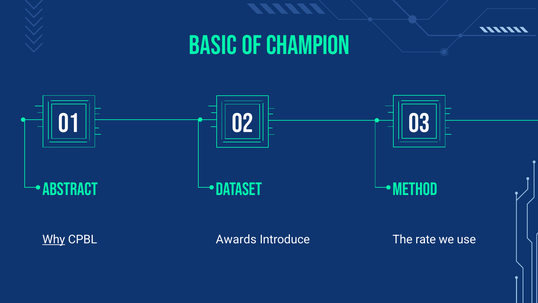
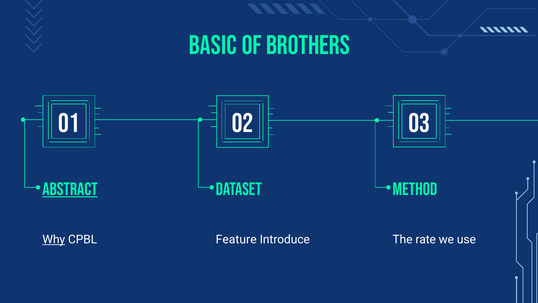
CHAMPION: CHAMPION -> BROTHERS (308, 45)
abstract underline: none -> present (70, 189)
Awards: Awards -> Feature (236, 239)
